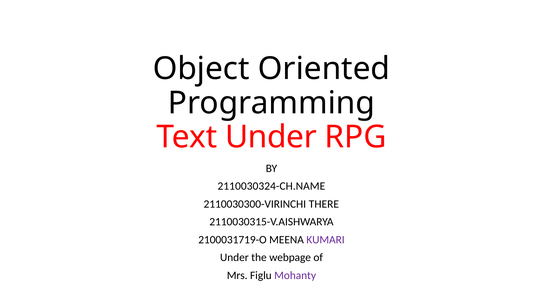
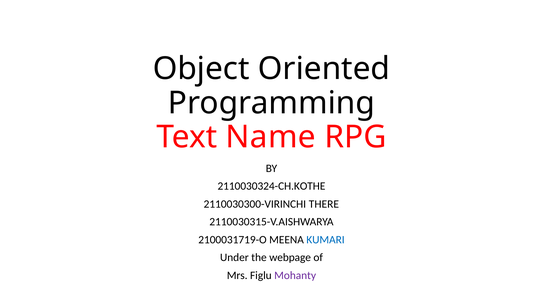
Text Under: Under -> Name (271, 137)
2110030324-CH.NAME: 2110030324-CH.NAME -> 2110030324-CH.KOTHE (271, 186)
KUMARI colour: purple -> blue (326, 240)
